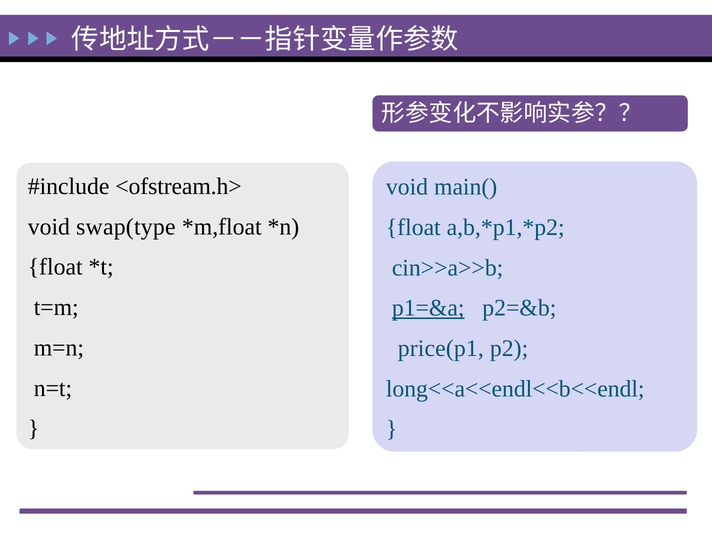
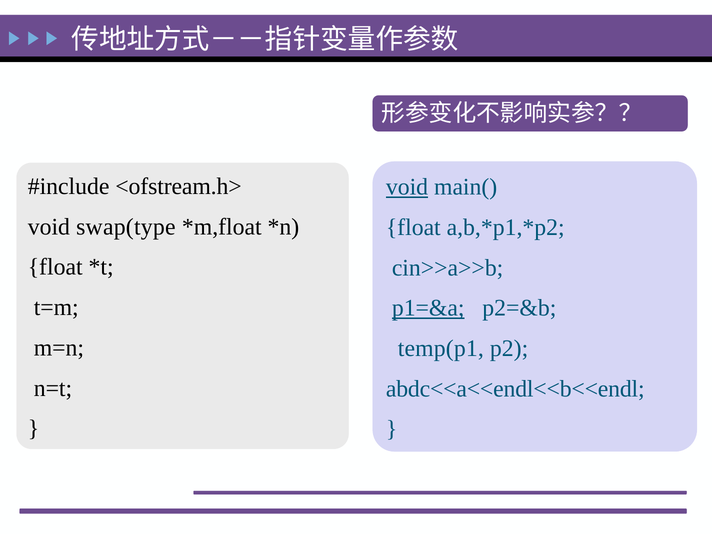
void underline: none -> present (407, 187)
price(p1: price(p1 -> temp(p1 (441, 348)
long<<a<<endl<<b<<endl: long<<a<<endl<<b<<endl -> abdc<<a<<endl<<b<<endl (515, 389)
